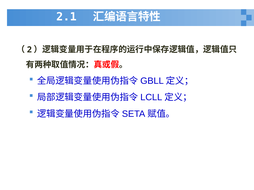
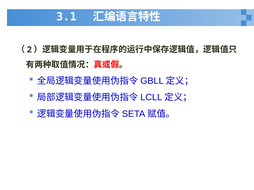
2.1: 2.1 -> 3.1 (66, 17)
